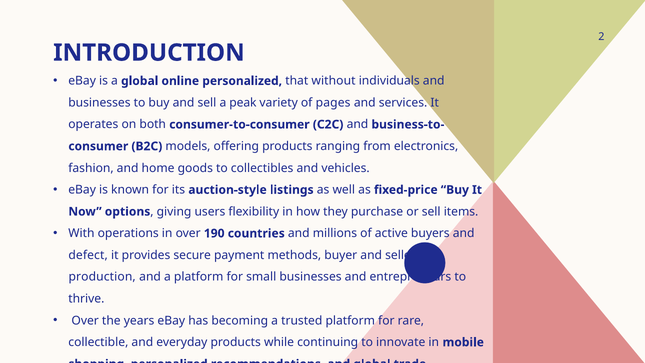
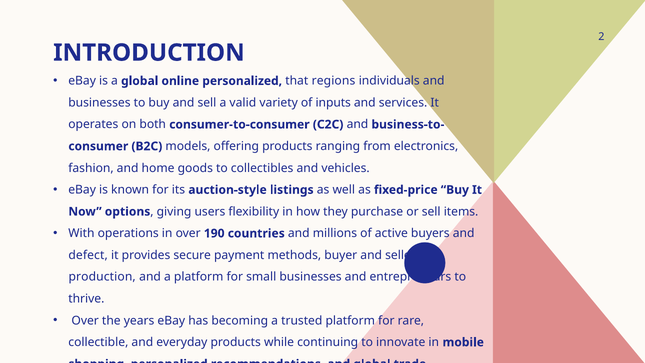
without: without -> regions (333, 81)
peak: peak -> valid (243, 103)
pages: pages -> inputs (333, 103)
